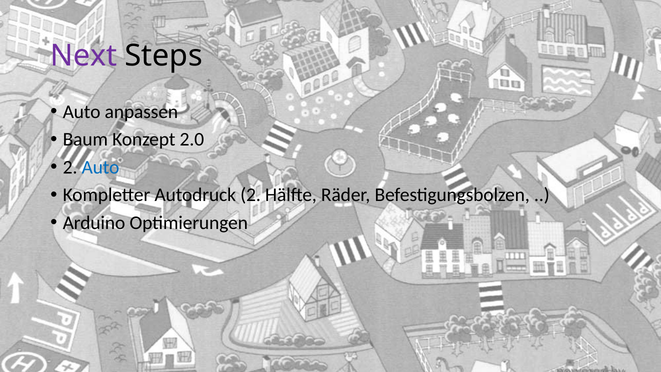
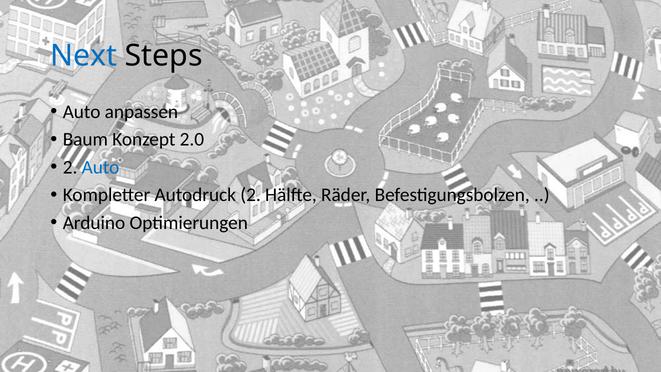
Next colour: purple -> blue (84, 56)
